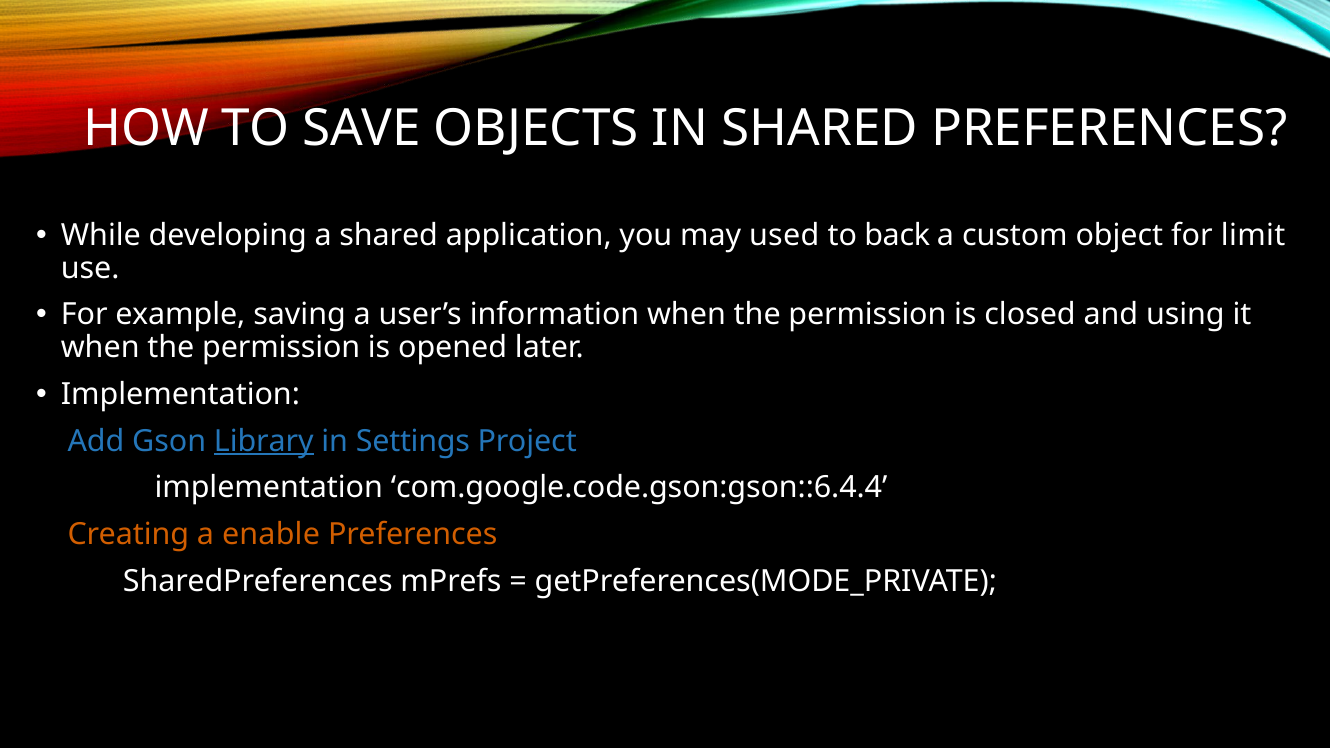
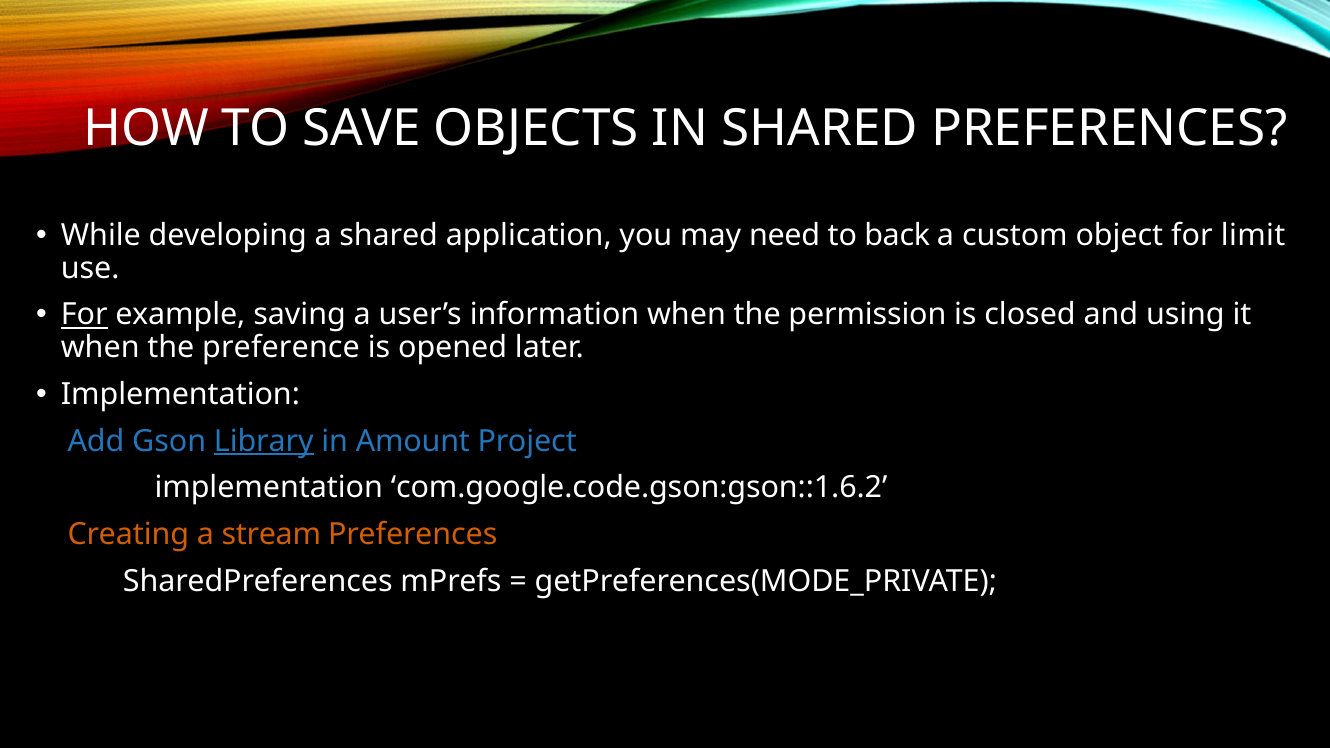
used: used -> need (785, 235)
For underline: none -> present (84, 315)
permission: permission -> preference (281, 348)
Settings: Settings -> Amount (413, 441)
com.google.code.gson:gson::6.4.4: com.google.code.gson:gson::6.4.4 -> com.google.code.gson:gson::1.6.2 (639, 488)
enable: enable -> stream (271, 535)
